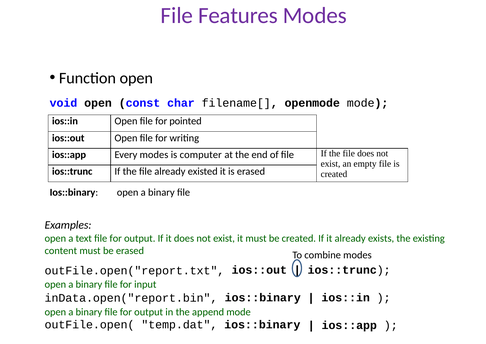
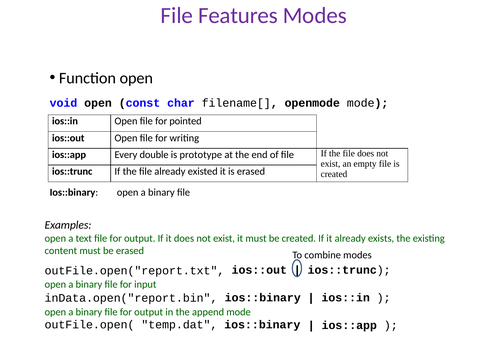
Every modes: modes -> double (154, 155)
computer: computer -> prototype (201, 155)
